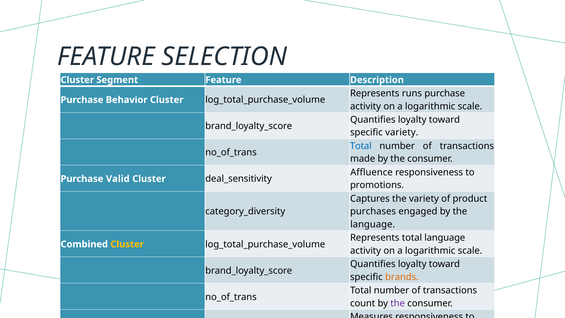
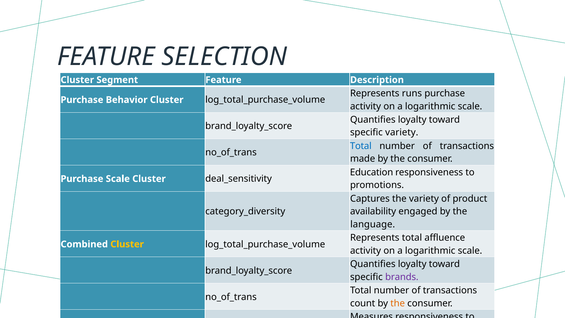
Affluence: Affluence -> Education (372, 172)
Purchase Valid: Valid -> Scale (118, 179)
purchases: purchases -> availability (373, 211)
total language: language -> affluence (445, 238)
brands colour: orange -> purple (402, 277)
the colour: purple -> orange (398, 303)
